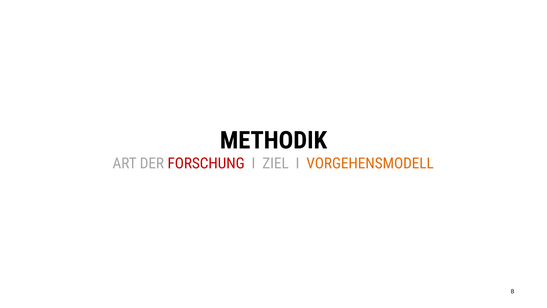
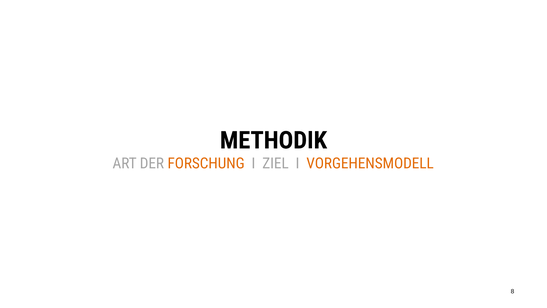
FORSCHUNG colour: red -> orange (206, 163)
